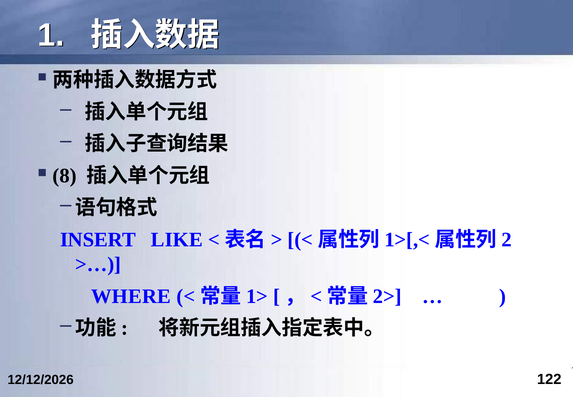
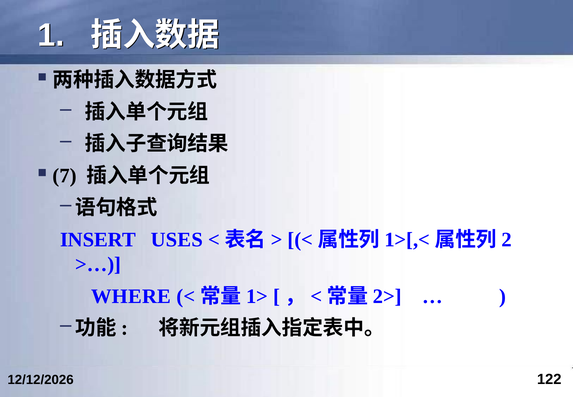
8: 8 -> 7 (65, 176)
LIKE: LIKE -> USES (177, 239)
